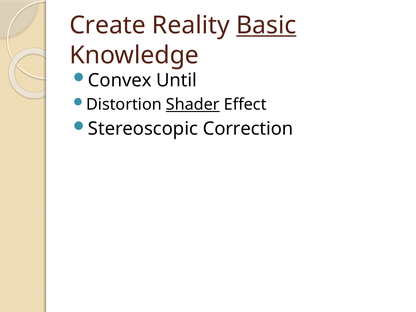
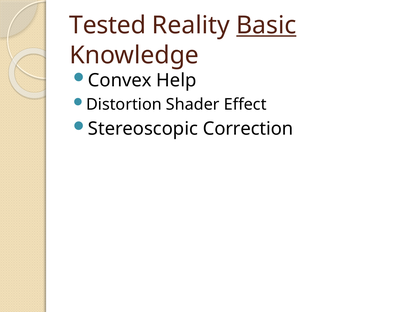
Create: Create -> Tested (108, 25)
Until: Until -> Help (176, 80)
Shader underline: present -> none (193, 104)
